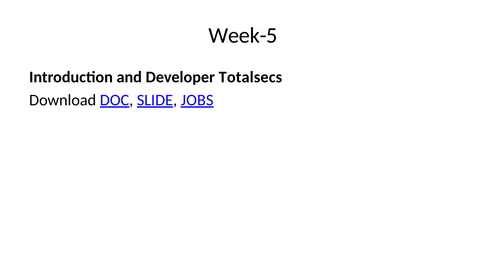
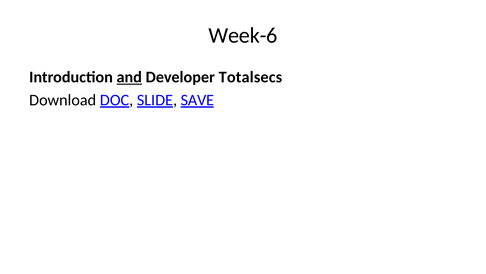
Week-5: Week-5 -> Week-6 (243, 35)
and underline: none -> present (129, 77)
JOBS: JOBS -> SAVE (197, 100)
